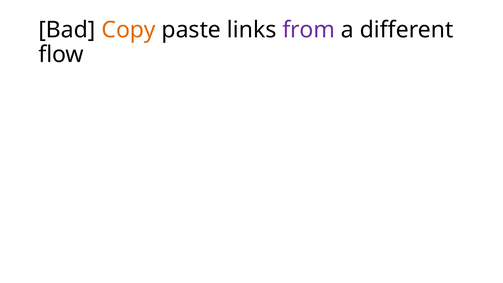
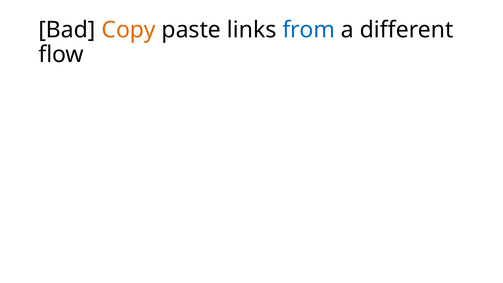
from colour: purple -> blue (309, 30)
